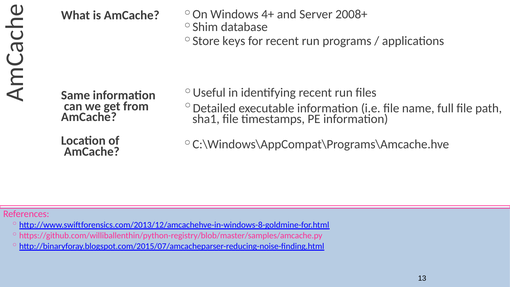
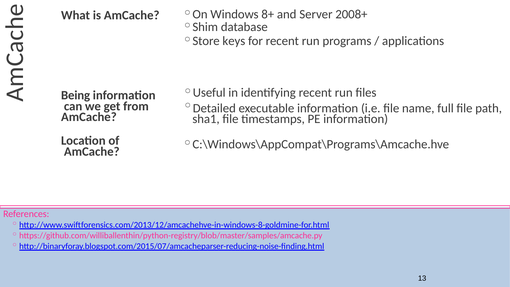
4+: 4+ -> 8+ (268, 14)
Same: Same -> Being (76, 95)
